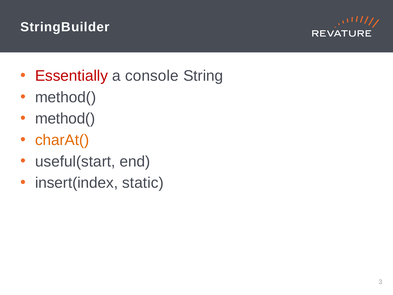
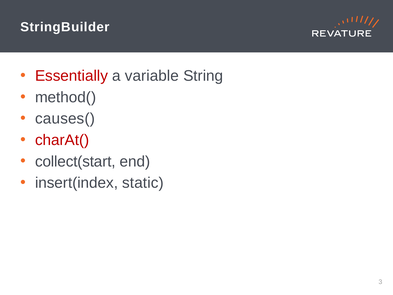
console: console -> variable (152, 76)
method(: method( -> causes( (65, 119)
charAt( colour: orange -> red (62, 140)
useful(start: useful(start -> collect(start (75, 161)
